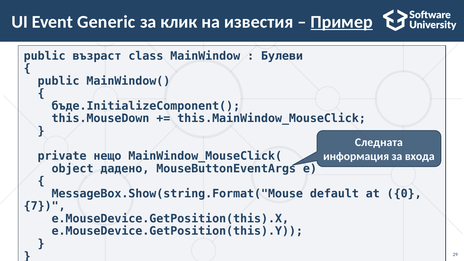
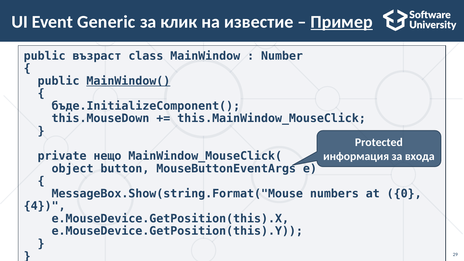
известия: известия -> известие (259, 22)
Булеви: Булеви -> Number (282, 56)
MainWindow( underline: none -> present (128, 81)
Следната: Следната -> Protected (379, 142)
дадено: дадено -> button (125, 169)
default: default -> numbers (334, 194)
7: 7 -> 4 (45, 206)
